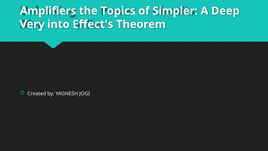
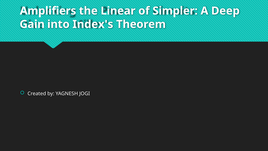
Topics: Topics -> Linear (118, 11)
Very: Very -> Gain (32, 24)
Effect's: Effect's -> Index's (93, 24)
